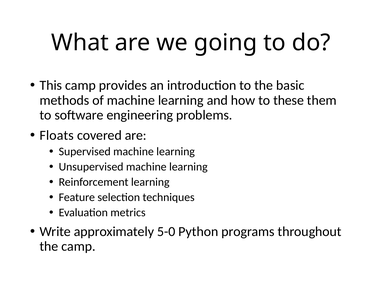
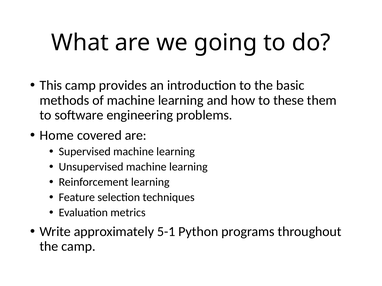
Floats: Floats -> Home (57, 136)
5-0: 5-0 -> 5-1 (166, 232)
